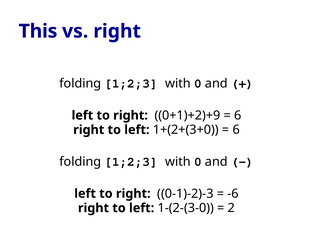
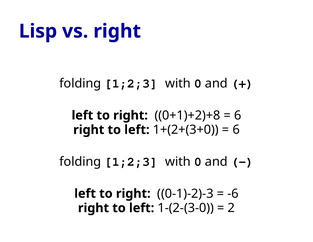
This: This -> Lisp (38, 31)
0+1)+2)+9: 0+1)+2)+9 -> 0+1)+2)+8 (187, 115)
